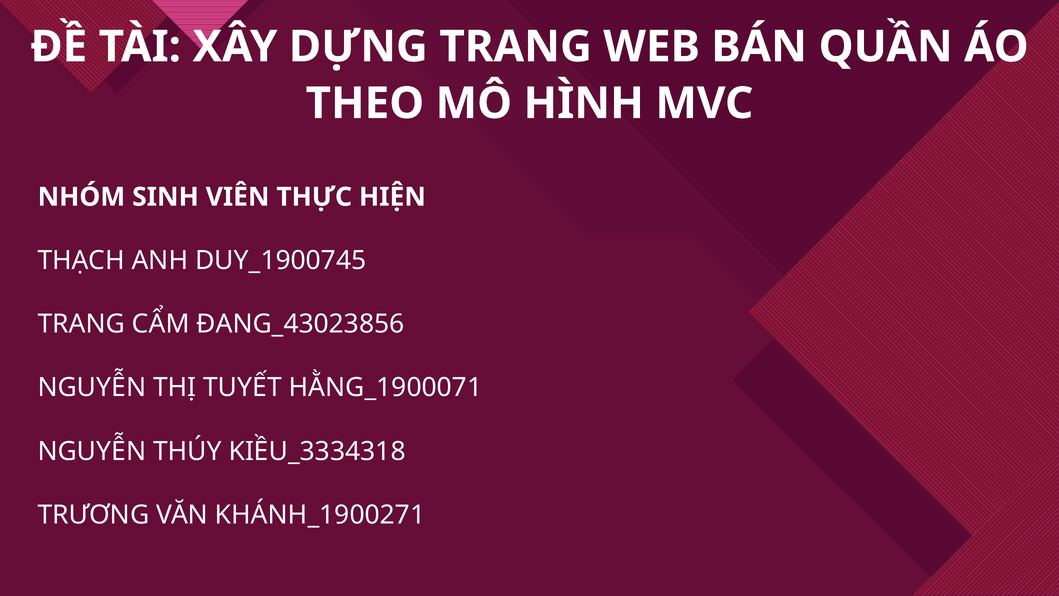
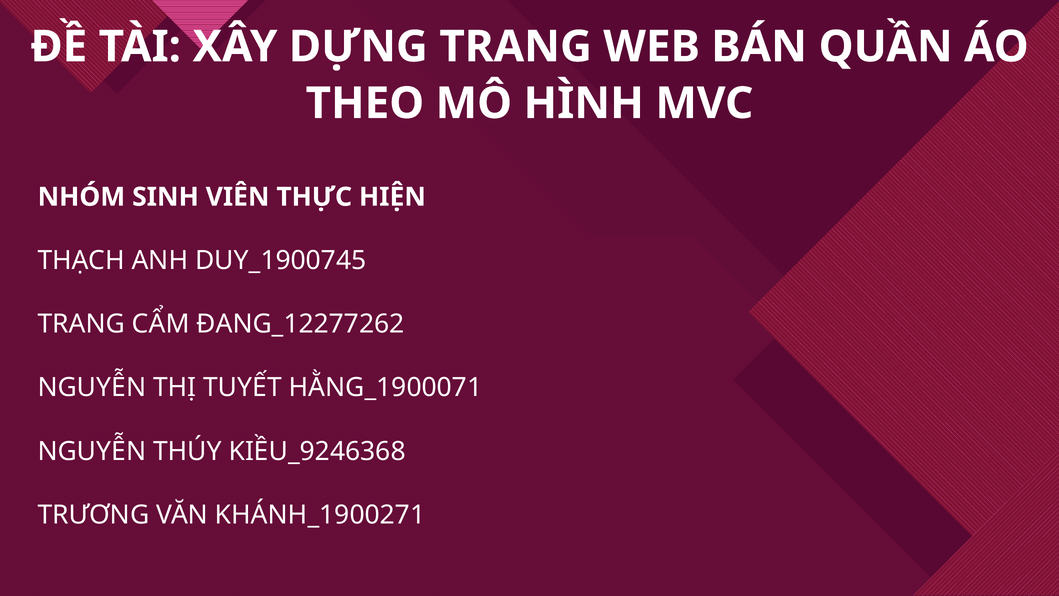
ĐANG_43023856: ĐANG_43023856 -> ĐANG_12277262 (300, 324)
KIỀU_3334318: KIỀU_3334318 -> KIỀU_9246368 (317, 451)
